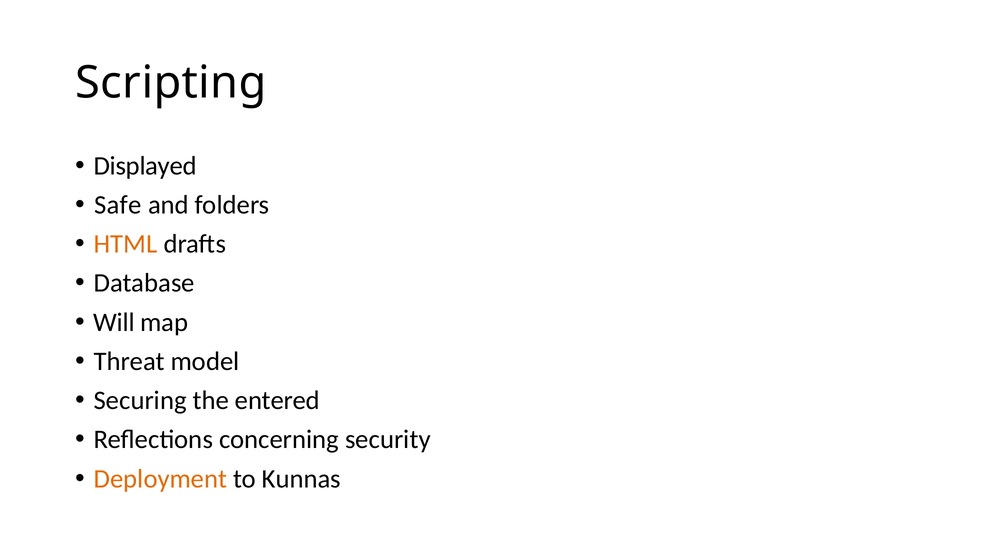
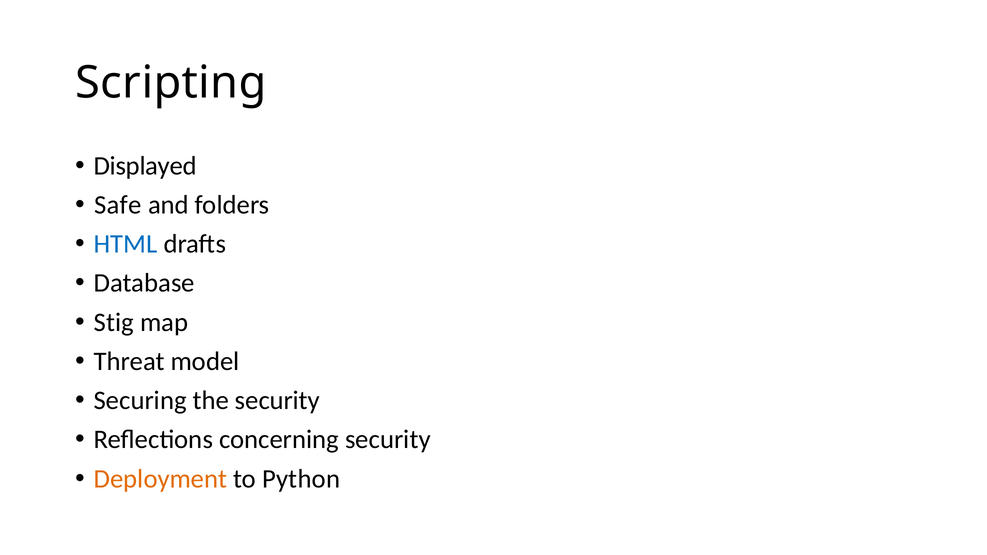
HTML colour: orange -> blue (126, 244)
Will: Will -> Stig (114, 322)
the entered: entered -> security (277, 401)
Kunnas: Kunnas -> Python (301, 479)
